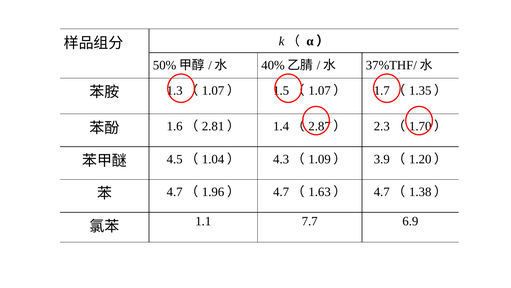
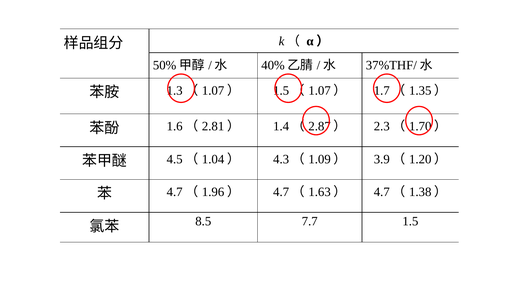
1.1: 1.1 -> 8.5 (203, 221)
6.9: 6.9 -> 1.5 (410, 221)
